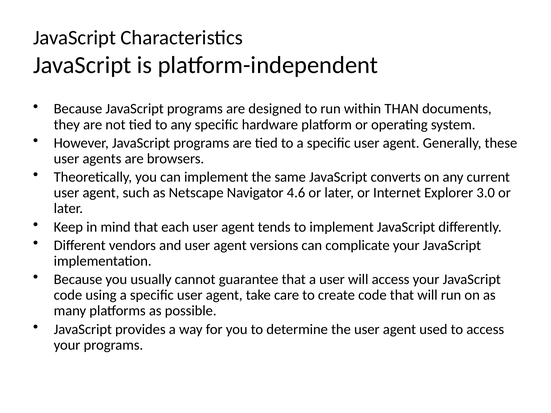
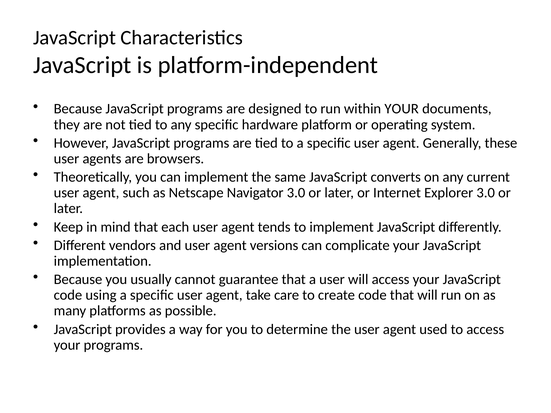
within THAN: THAN -> YOUR (402, 109)
Navigator 4.6: 4.6 -> 3.0 (296, 193)
